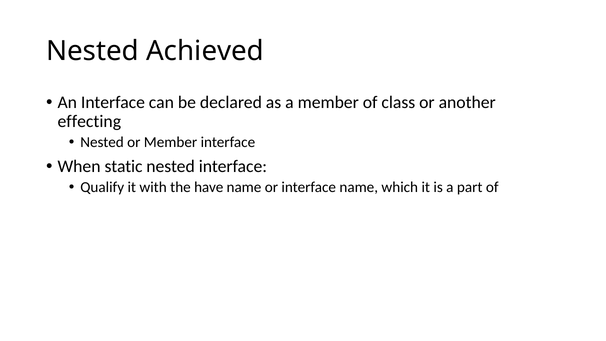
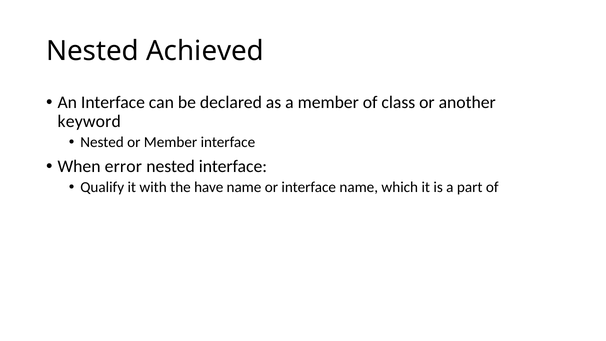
effecting: effecting -> keyword (89, 122)
static: static -> error (123, 166)
